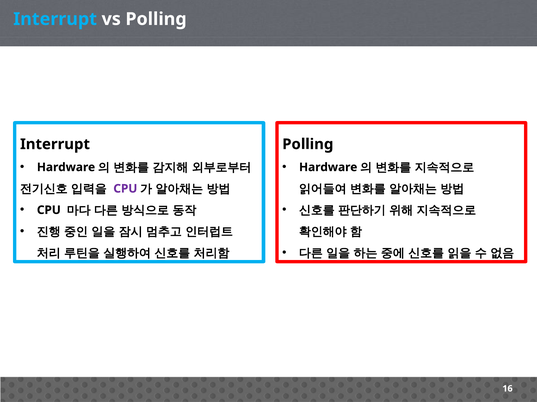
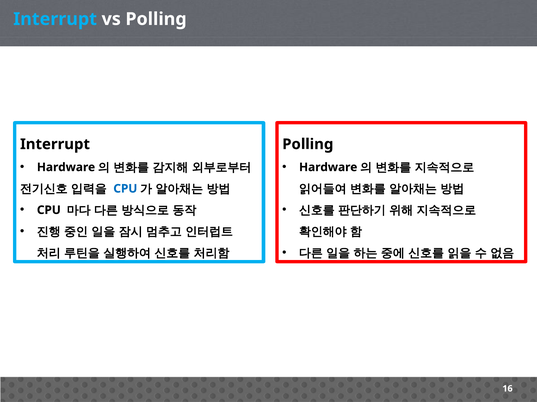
CPU colour: purple -> blue (125, 189)
